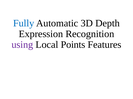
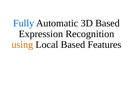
3D Depth: Depth -> Based (108, 23)
using colour: purple -> orange (22, 45)
Local Points: Points -> Based (73, 45)
